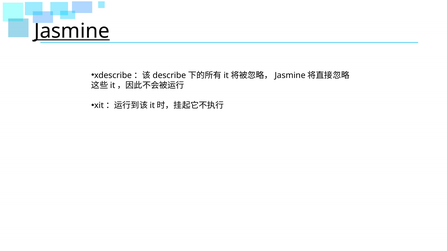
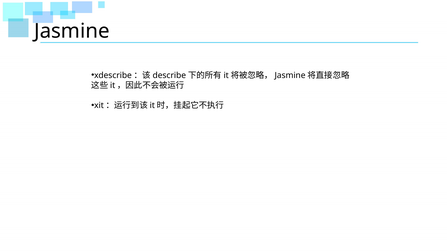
Jasmine underline: present -> none (72, 31)
